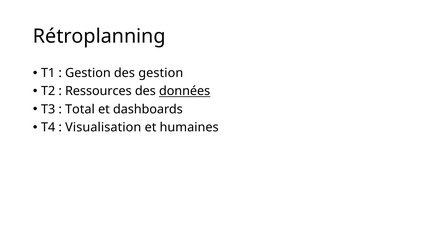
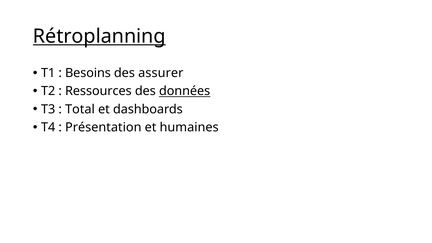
Rétroplanning underline: none -> present (99, 36)
Gestion: Gestion -> Besoins (88, 73)
des gestion: gestion -> assurer (161, 73)
Visualisation: Visualisation -> Présentation (103, 127)
